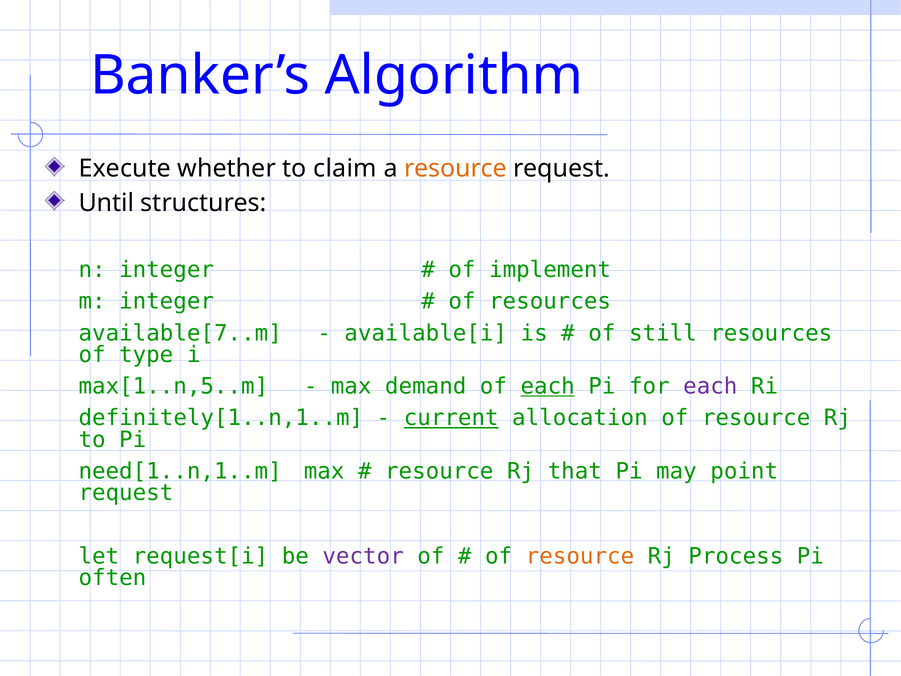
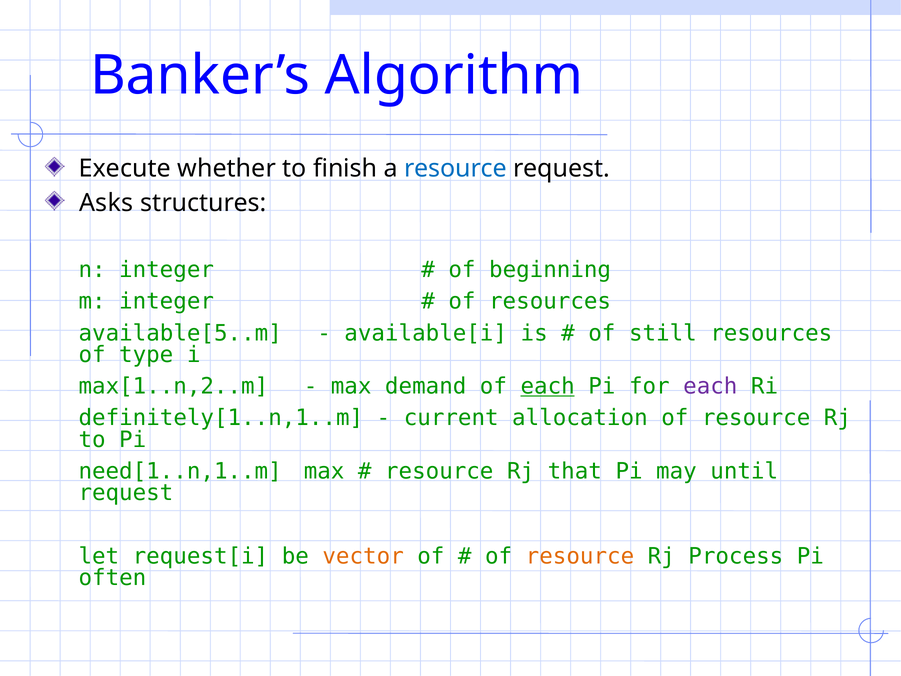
claim: claim -> finish (345, 169)
resource colour: orange -> blue (456, 169)
Until: Until -> Asks (106, 203)
implement: implement -> beginning (550, 270)
available[7..m: available[7..m -> available[5..m (180, 333)
max[1..n,5..m: max[1..n,5..m -> max[1..n,2..m (173, 386)
current underline: present -> none (451, 418)
point: point -> until (744, 471)
vector colour: purple -> orange (363, 556)
